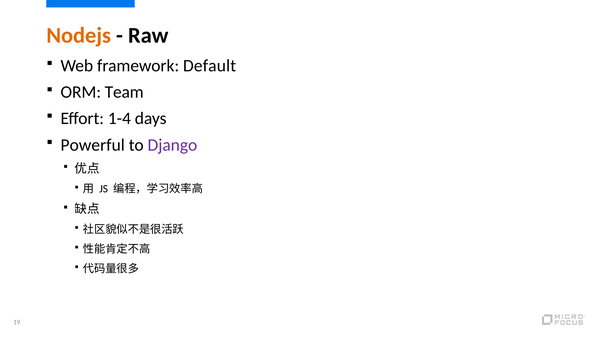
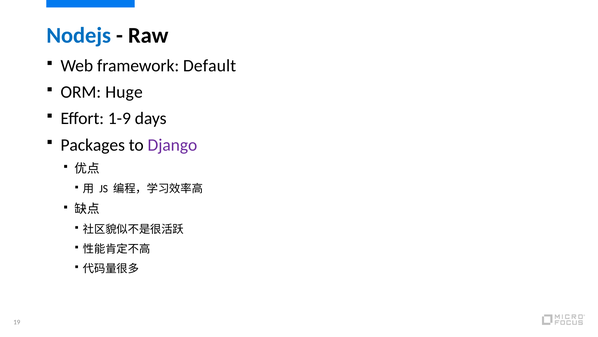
Nodejs colour: orange -> blue (79, 35)
Team: Team -> Huge (124, 92)
1-4: 1-4 -> 1-9 (119, 118)
Powerful: Powerful -> Packages (93, 145)
